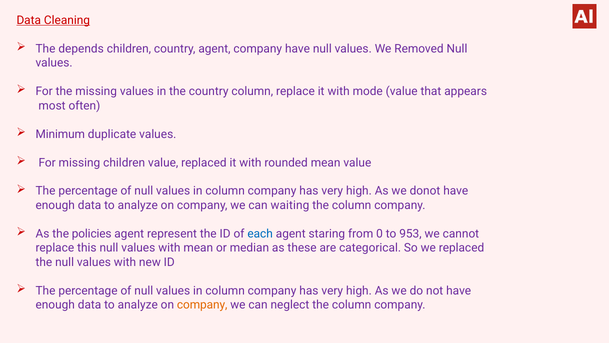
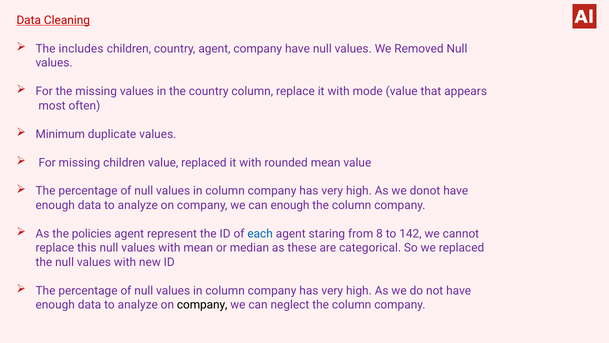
depends: depends -> includes (81, 49)
can waiting: waiting -> enough (290, 205)
0: 0 -> 8 (380, 233)
953: 953 -> 142 (410, 233)
company colour: orange -> black (202, 305)
